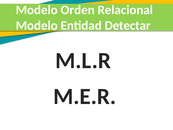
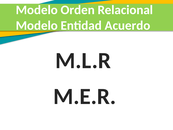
Detectar: Detectar -> Acuerdo (127, 25)
